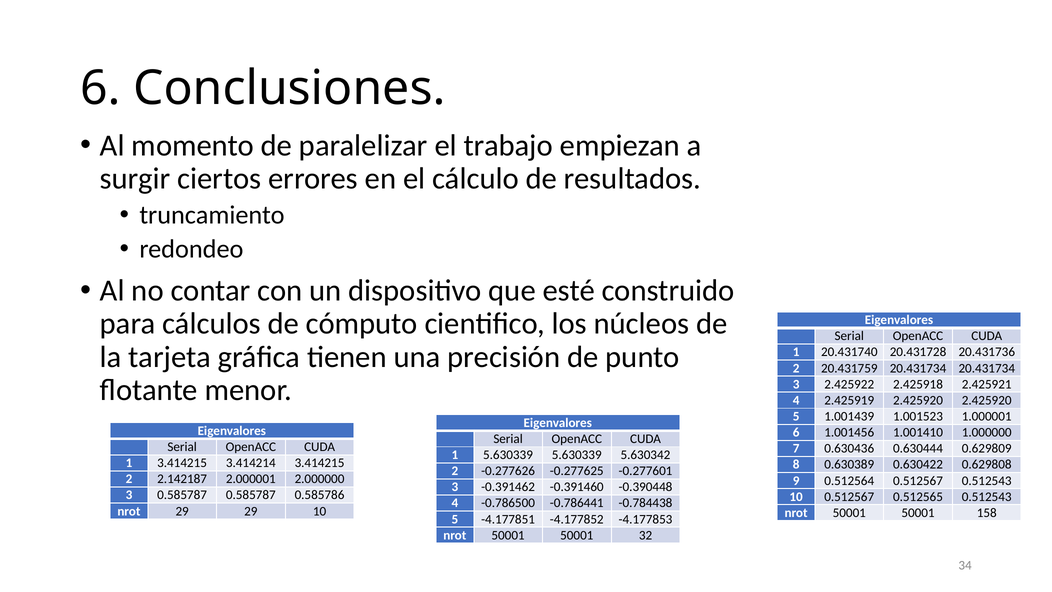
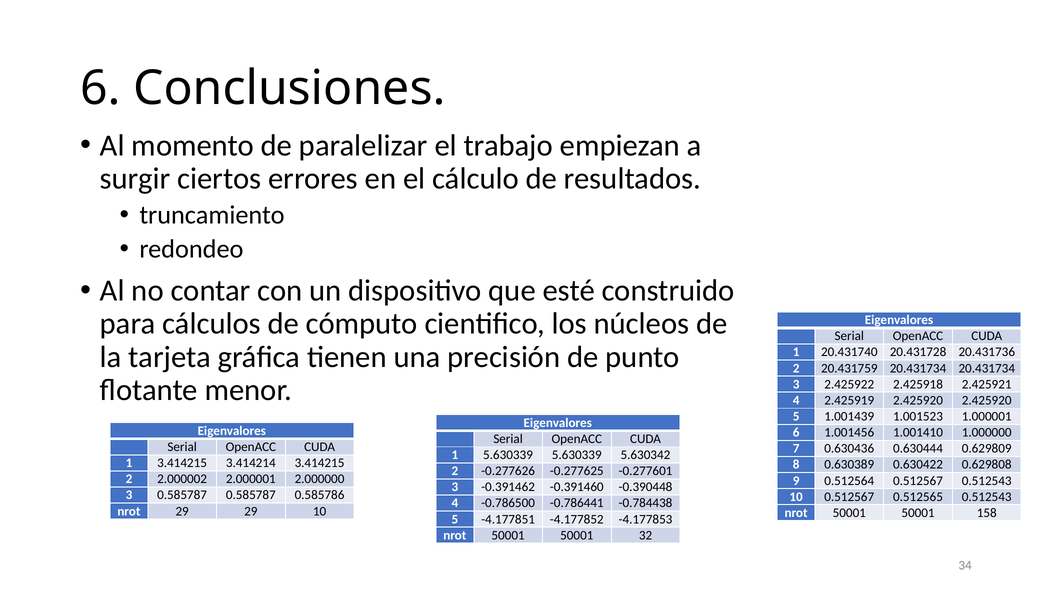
2.142187: 2.142187 -> 2.000002 (182, 479)
